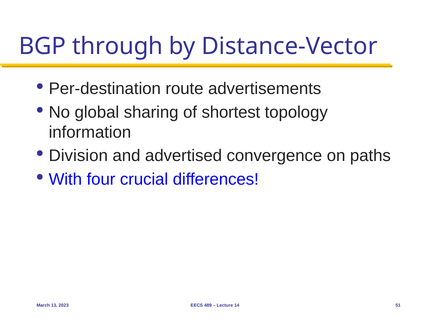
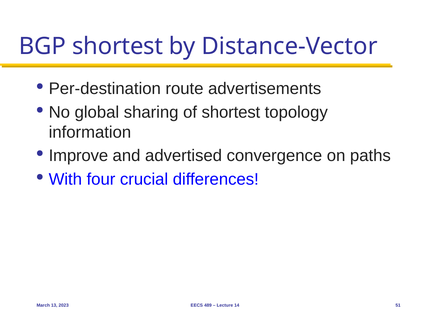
BGP through: through -> shortest (118, 46)
Division: Division -> Improve (78, 156)
